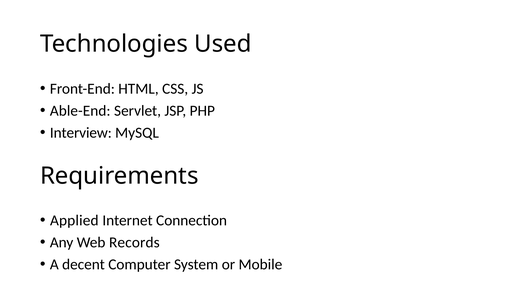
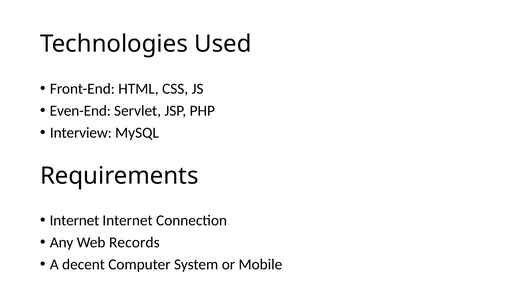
Able-End: Able-End -> Even-End (80, 111)
Applied: Applied -> Internet (74, 221)
